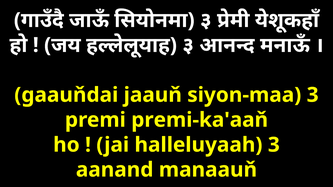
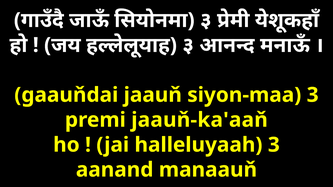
premi-ka'aaň: premi-ka'aaň -> jaauň-ka'aaň (200, 120)
